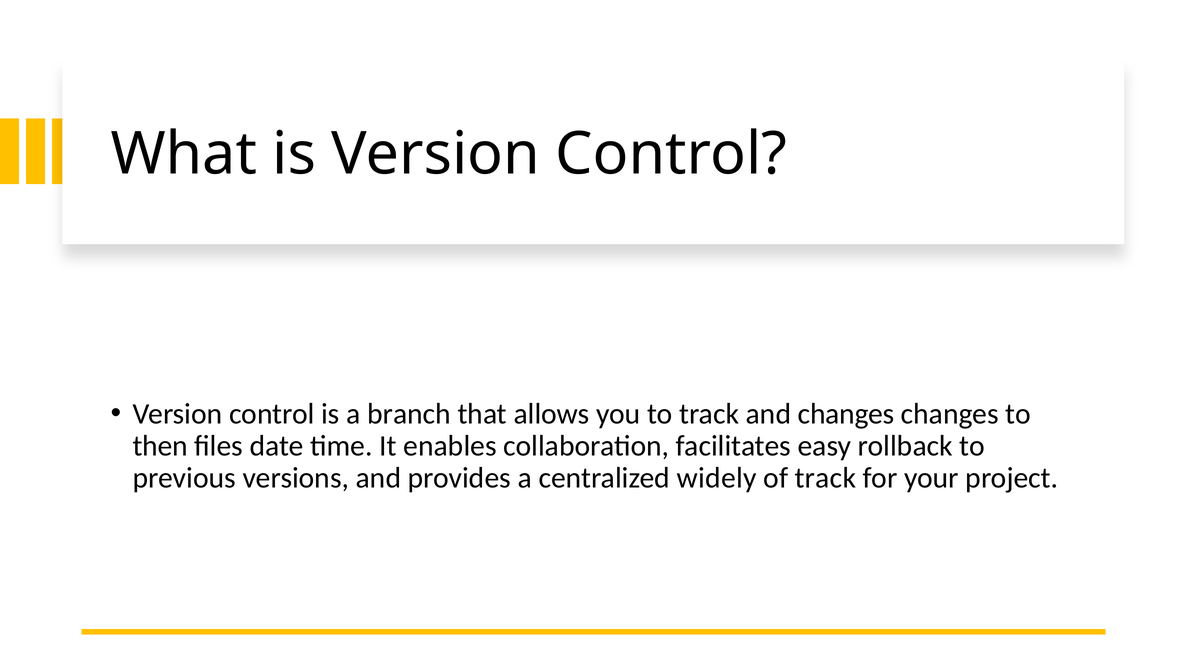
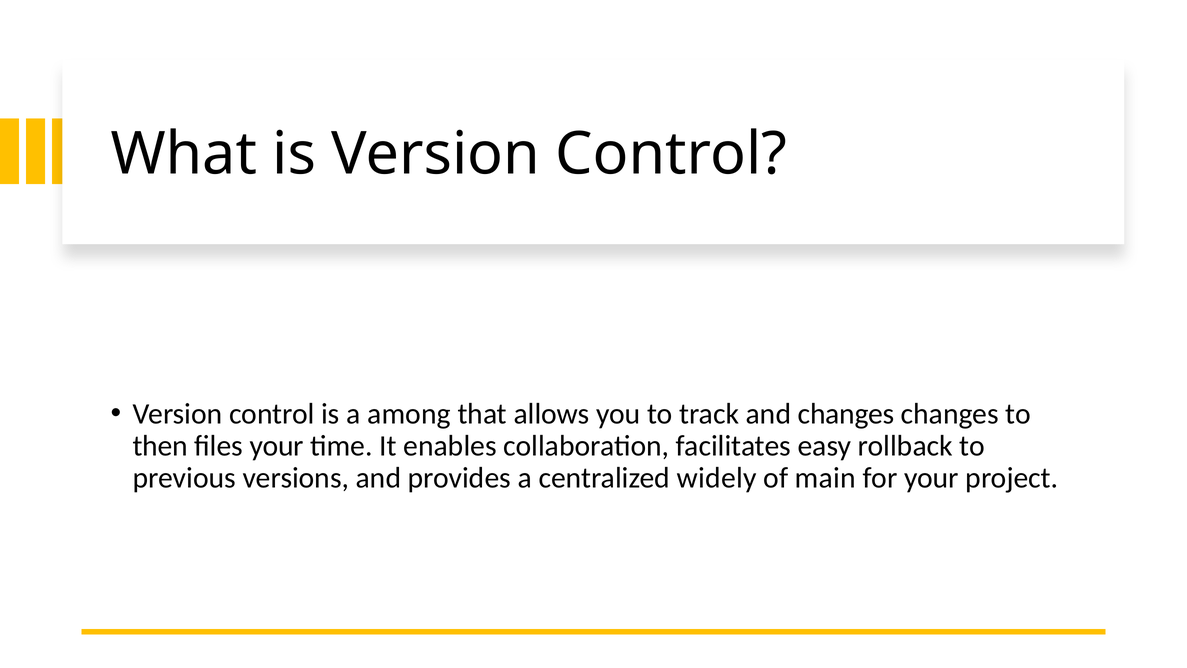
branch: branch -> among (409, 414)
files date: date -> your (277, 446)
of track: track -> main (825, 478)
